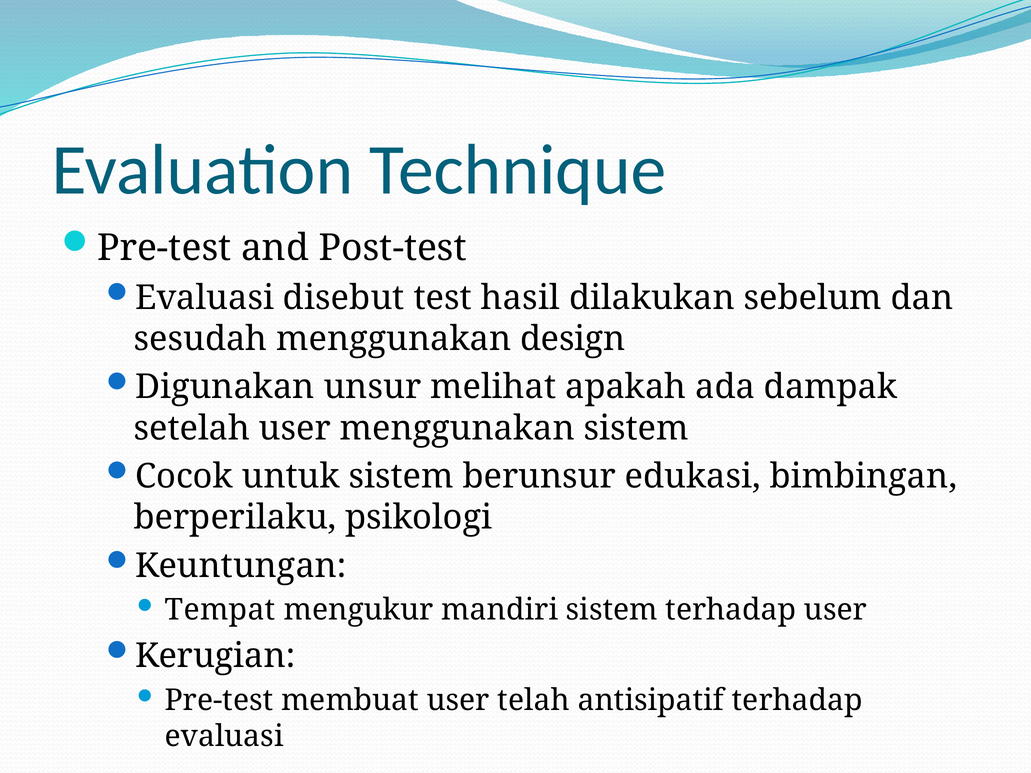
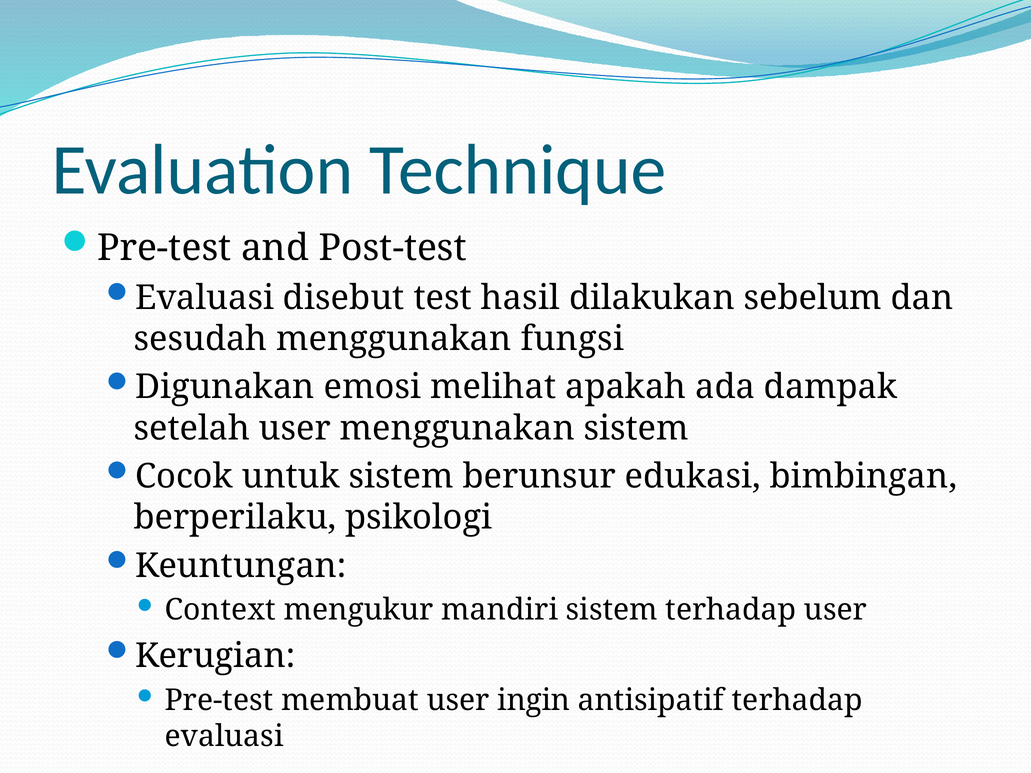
design: design -> fungsi (572, 339)
unsur: unsur -> emosi (372, 387)
Tempat: Tempat -> Context (220, 610)
telah: telah -> ingin (534, 700)
